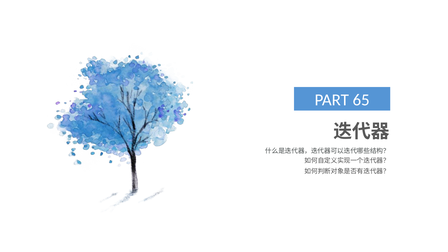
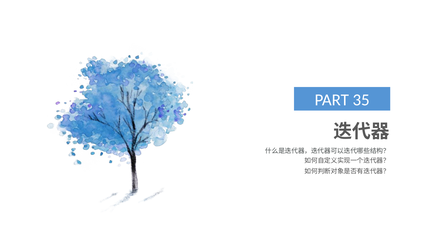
65: 65 -> 35 (361, 100)
